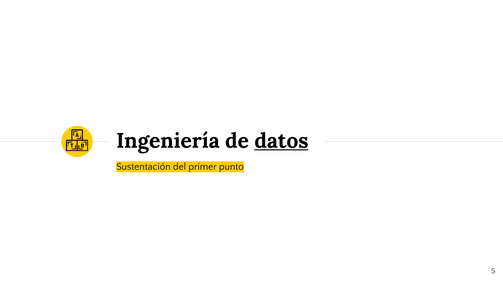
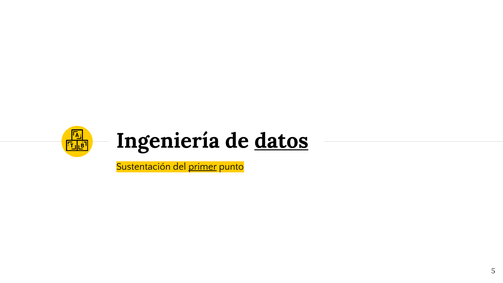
primer underline: none -> present (203, 166)
